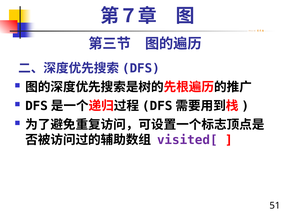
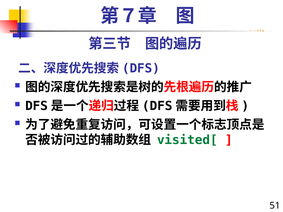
visited[ colour: purple -> green (187, 140)
